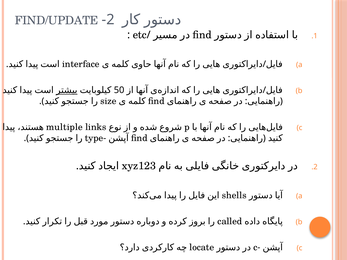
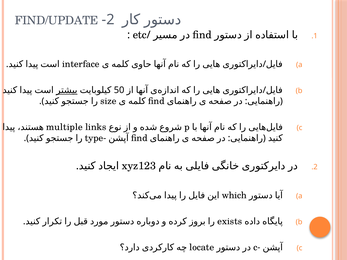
shells: shells -> which (234, 195)
called: called -> exists (230, 221)
